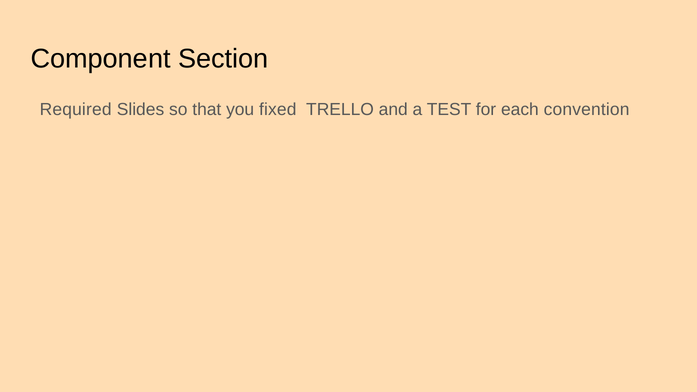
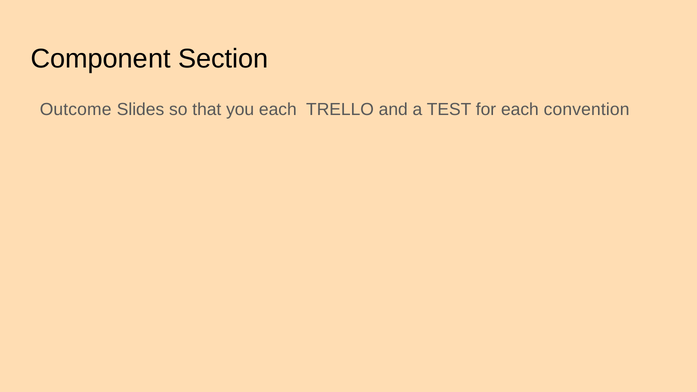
Required: Required -> Outcome (76, 110)
you fixed: fixed -> each (278, 110)
